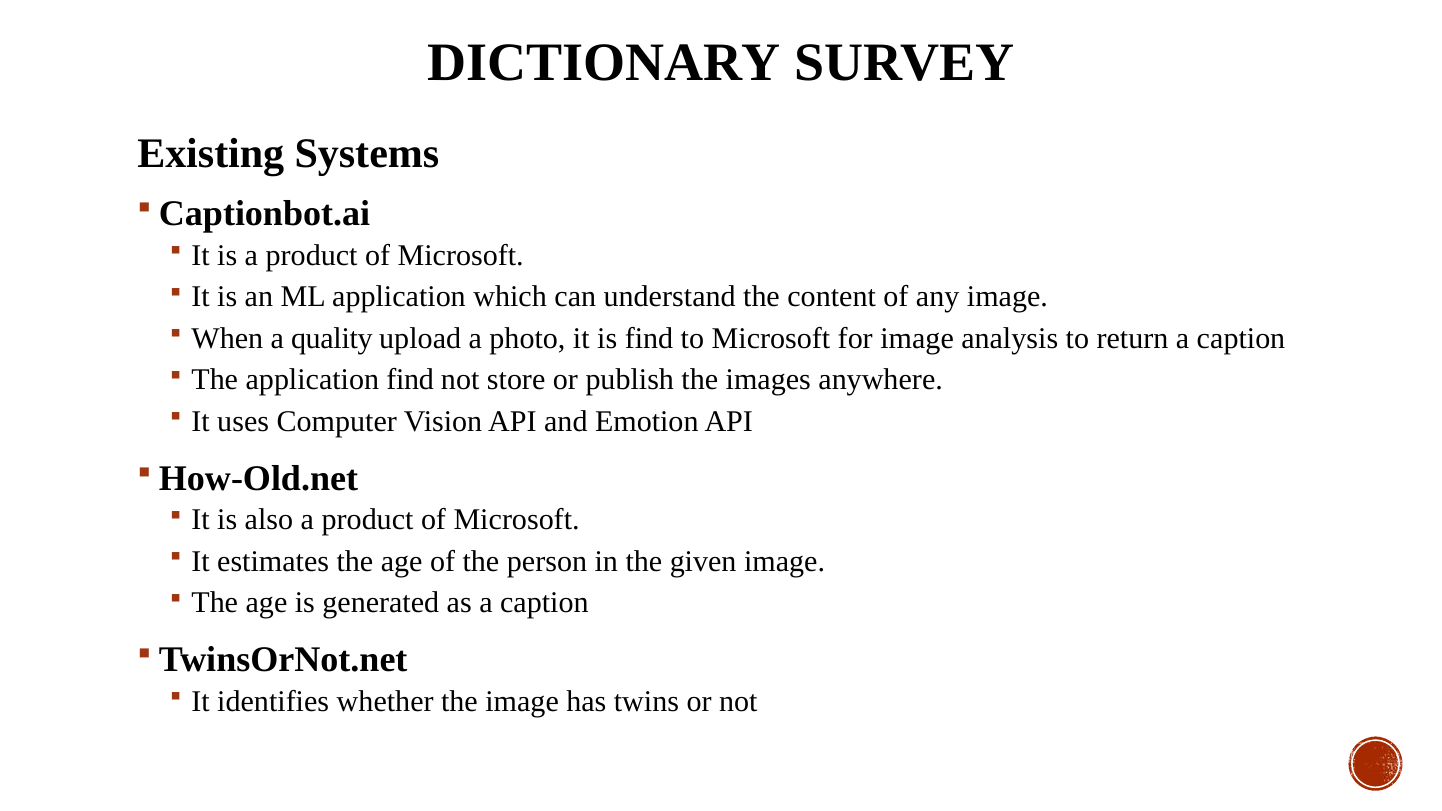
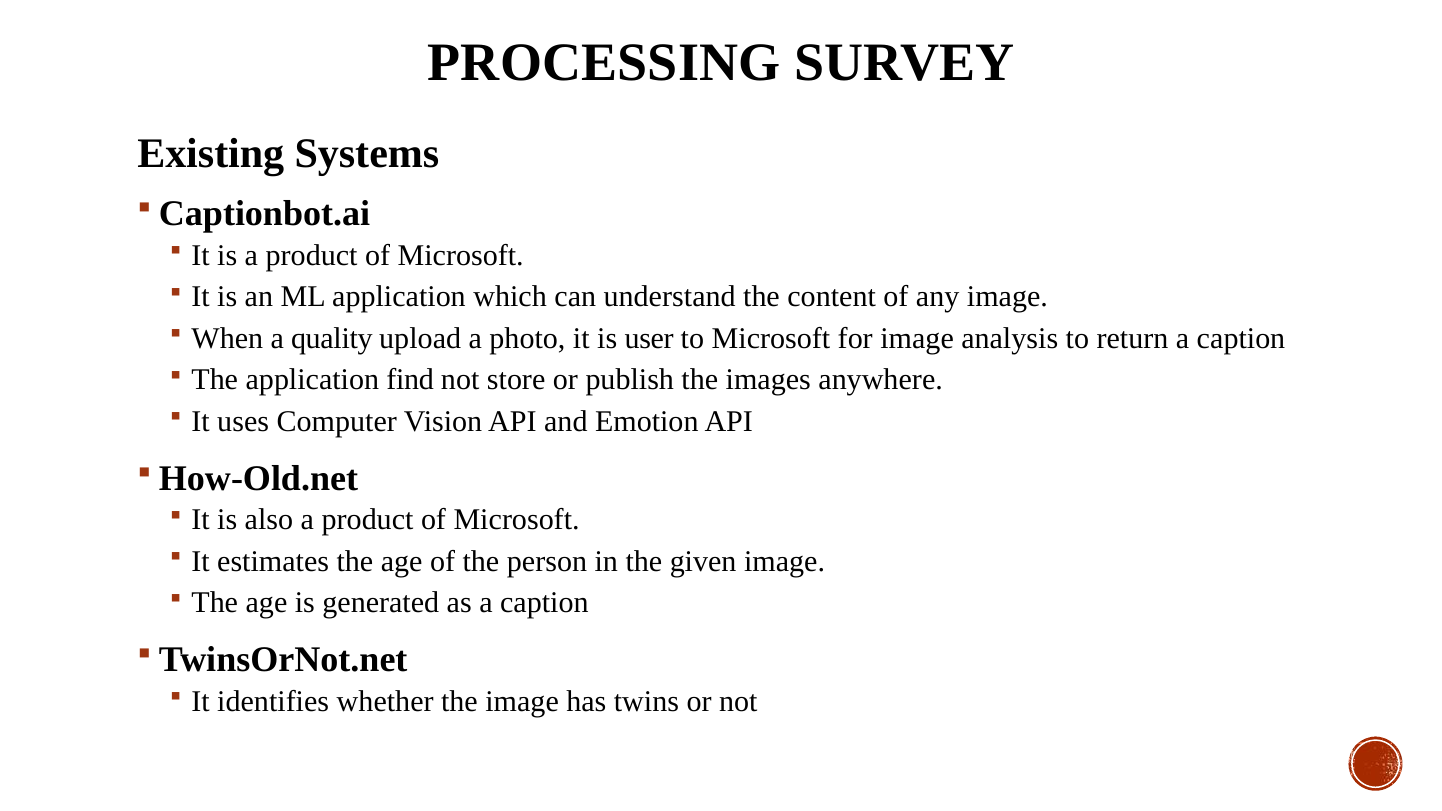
DICTIONARY: DICTIONARY -> PROCESSING (604, 62)
is find: find -> user (649, 338)
